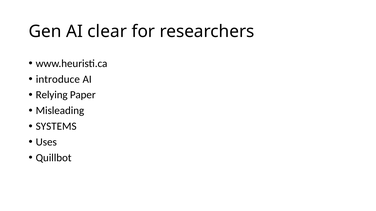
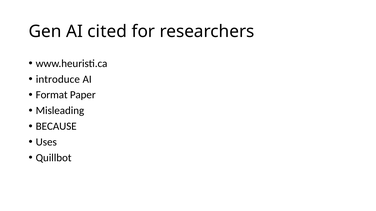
clear: clear -> cited (107, 32)
Relying: Relying -> Format (52, 95)
SYSTEMS: SYSTEMS -> BECAUSE (56, 127)
